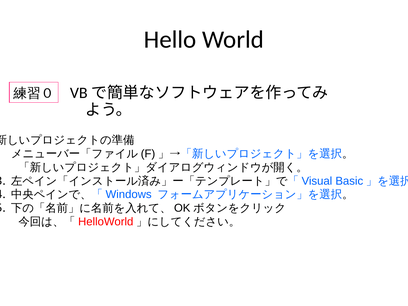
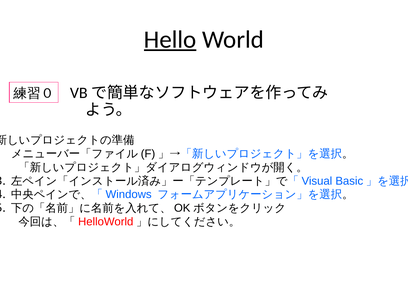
Hello underline: none -> present (170, 39)
